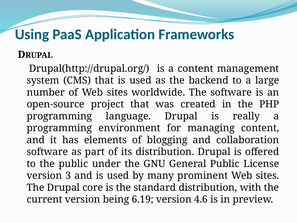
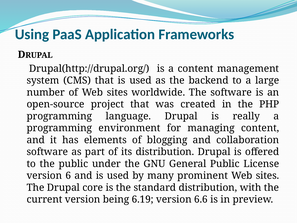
3: 3 -> 6 (68, 175)
4.6: 4.6 -> 6.6 (201, 199)
